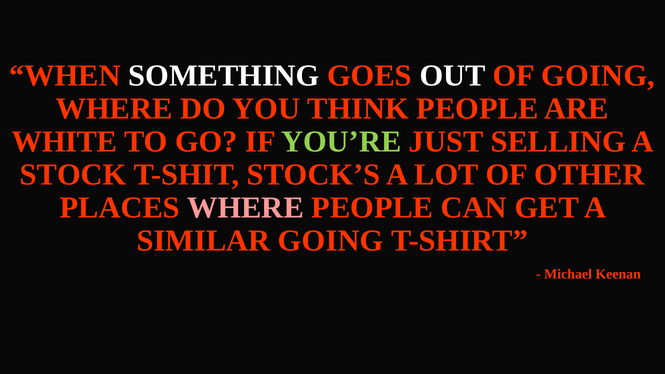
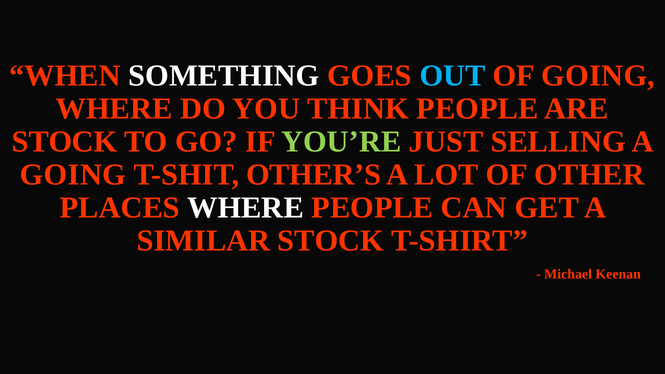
OUT colour: white -> light blue (453, 76)
WHITE: WHITE -> STOCK (65, 142)
STOCK: STOCK -> GOING (73, 175)
STOCK’S: STOCK’S -> OTHER’S (314, 175)
WHERE colour: pink -> white (245, 208)
SIMILAR GOING: GOING -> STOCK (331, 241)
